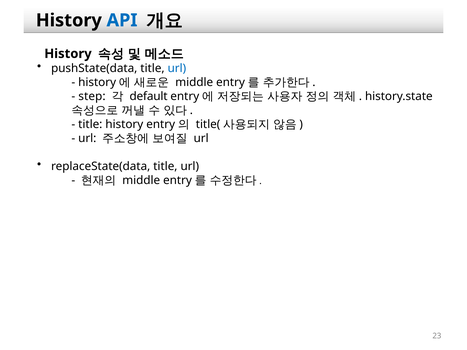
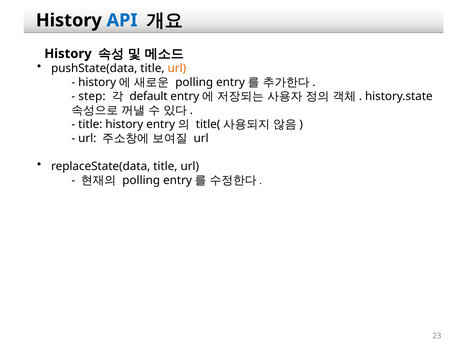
url colour: blue -> orange (177, 68)
middle: middle -> polling (194, 82)
middle: middle -> polling (141, 181)
